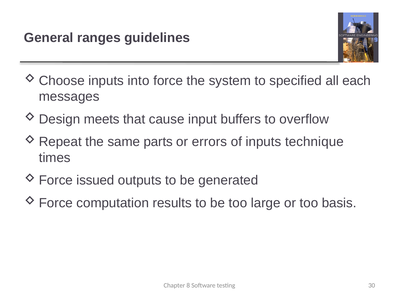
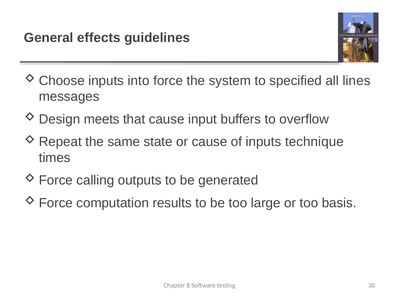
ranges: ranges -> effects (99, 38)
each: each -> lines (356, 81)
parts: parts -> state (158, 142)
or errors: errors -> cause (210, 142)
issued: issued -> calling (95, 180)
